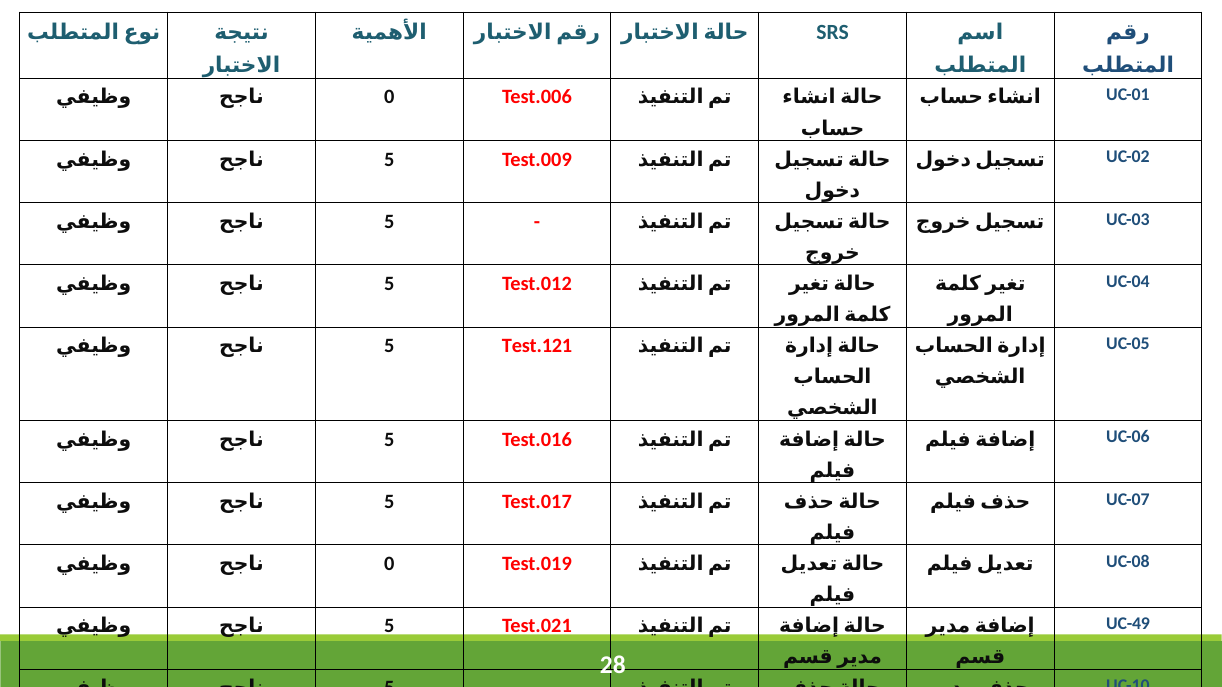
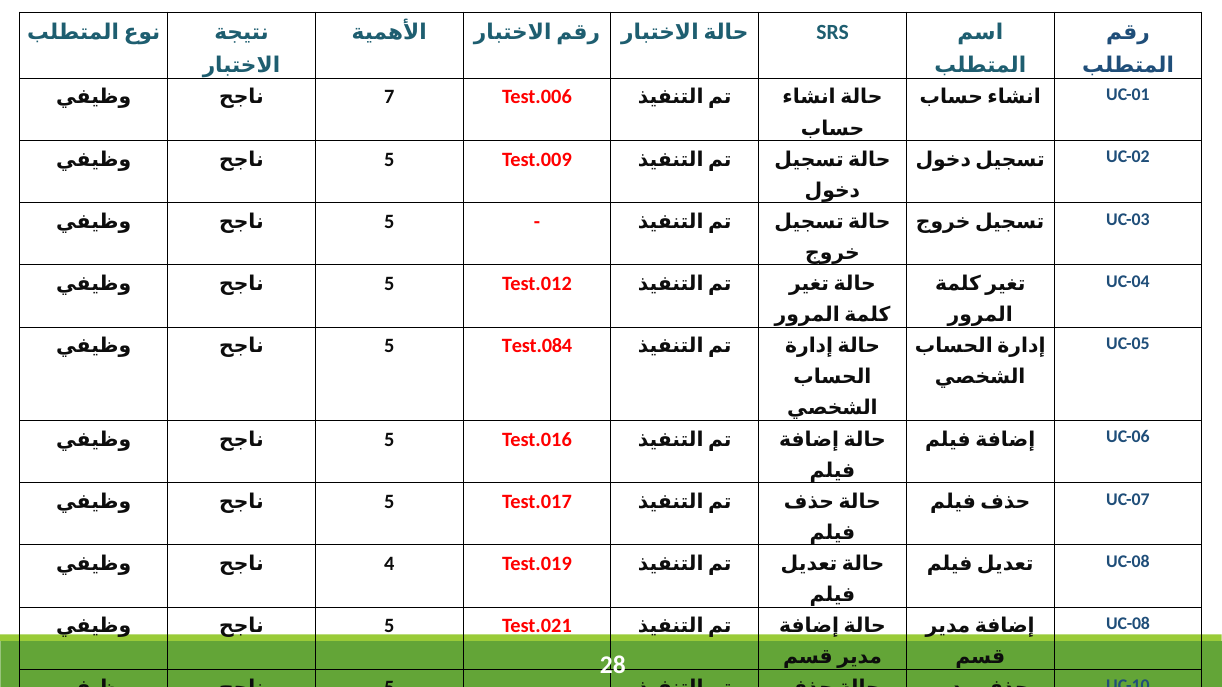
0: 0 -> 7 (389, 97)
Test.121: Test.121 -> Test.084 (537, 346)
0: 0 -> 4 (389, 564)
UC-49: UC-49 -> UC-08 (1128, 624)
